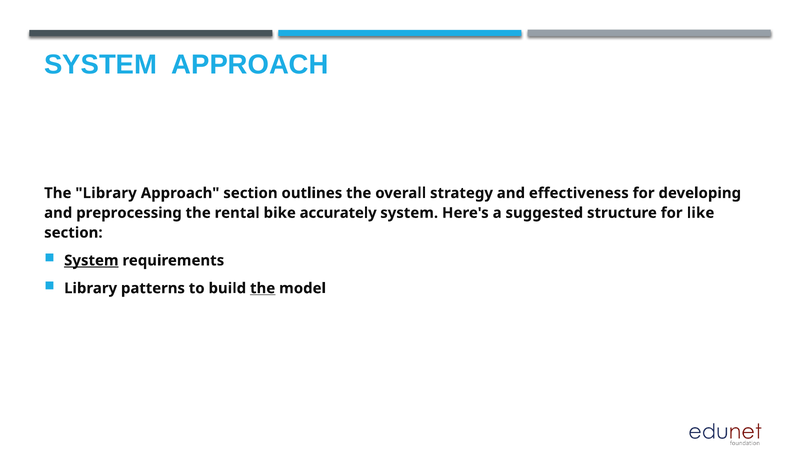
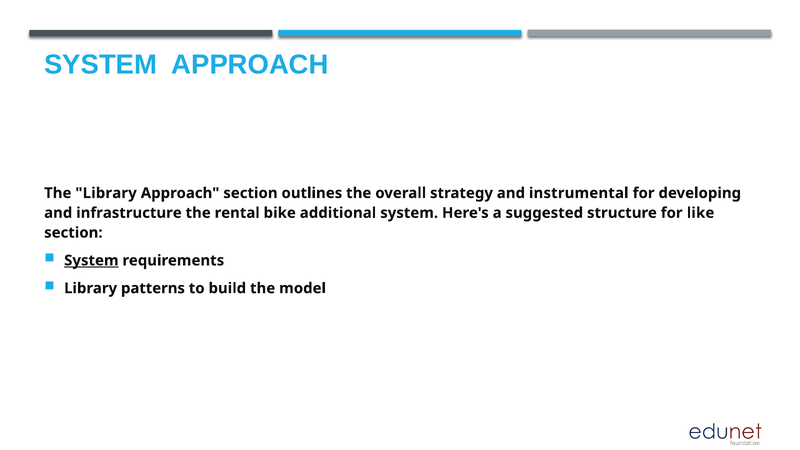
effectiveness: effectiveness -> instrumental (579, 193)
preprocessing: preprocessing -> infrastructure (129, 213)
accurately: accurately -> additional (338, 213)
the underline: present -> none (263, 288)
